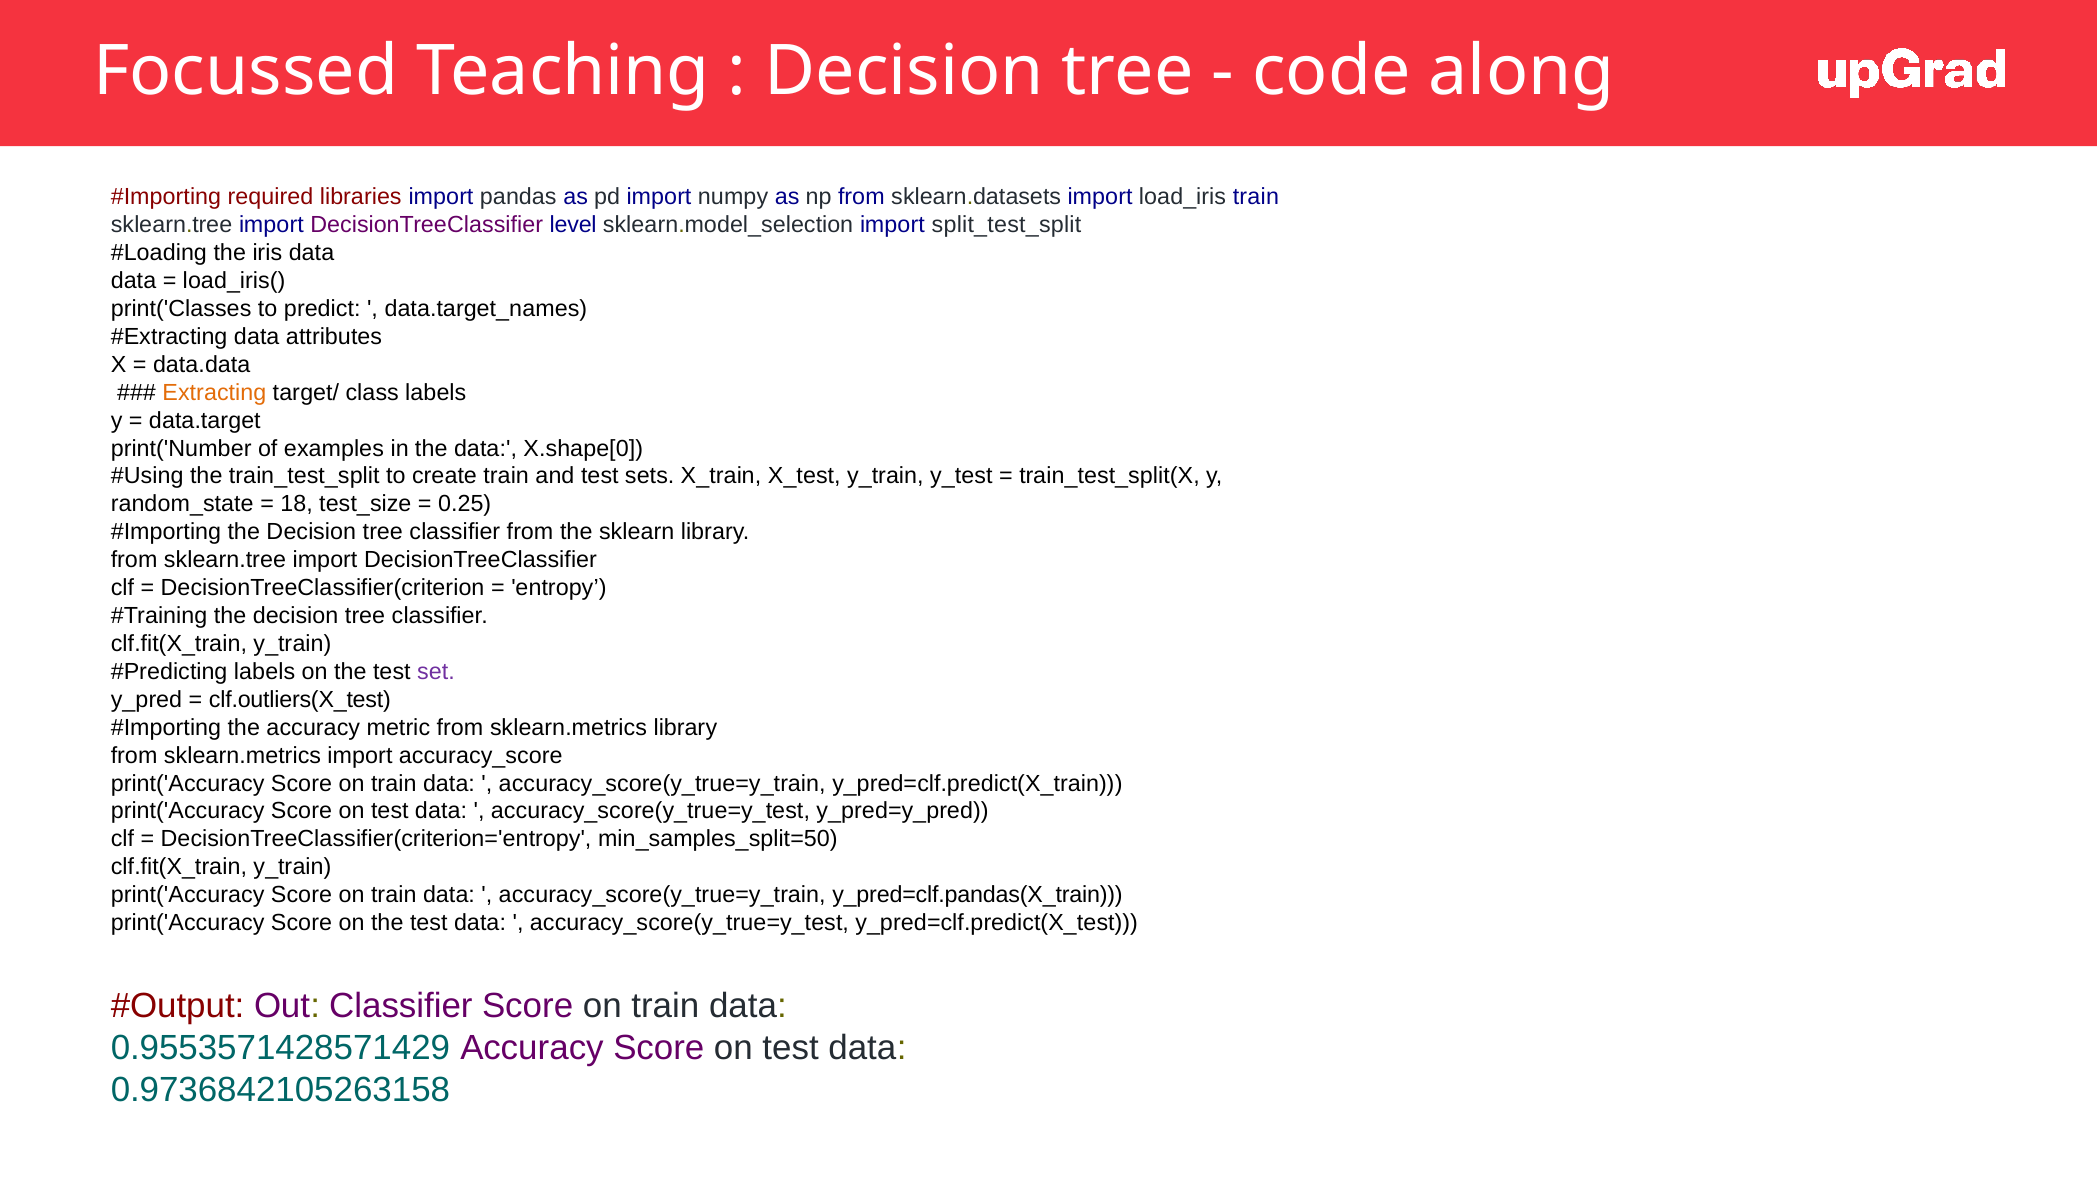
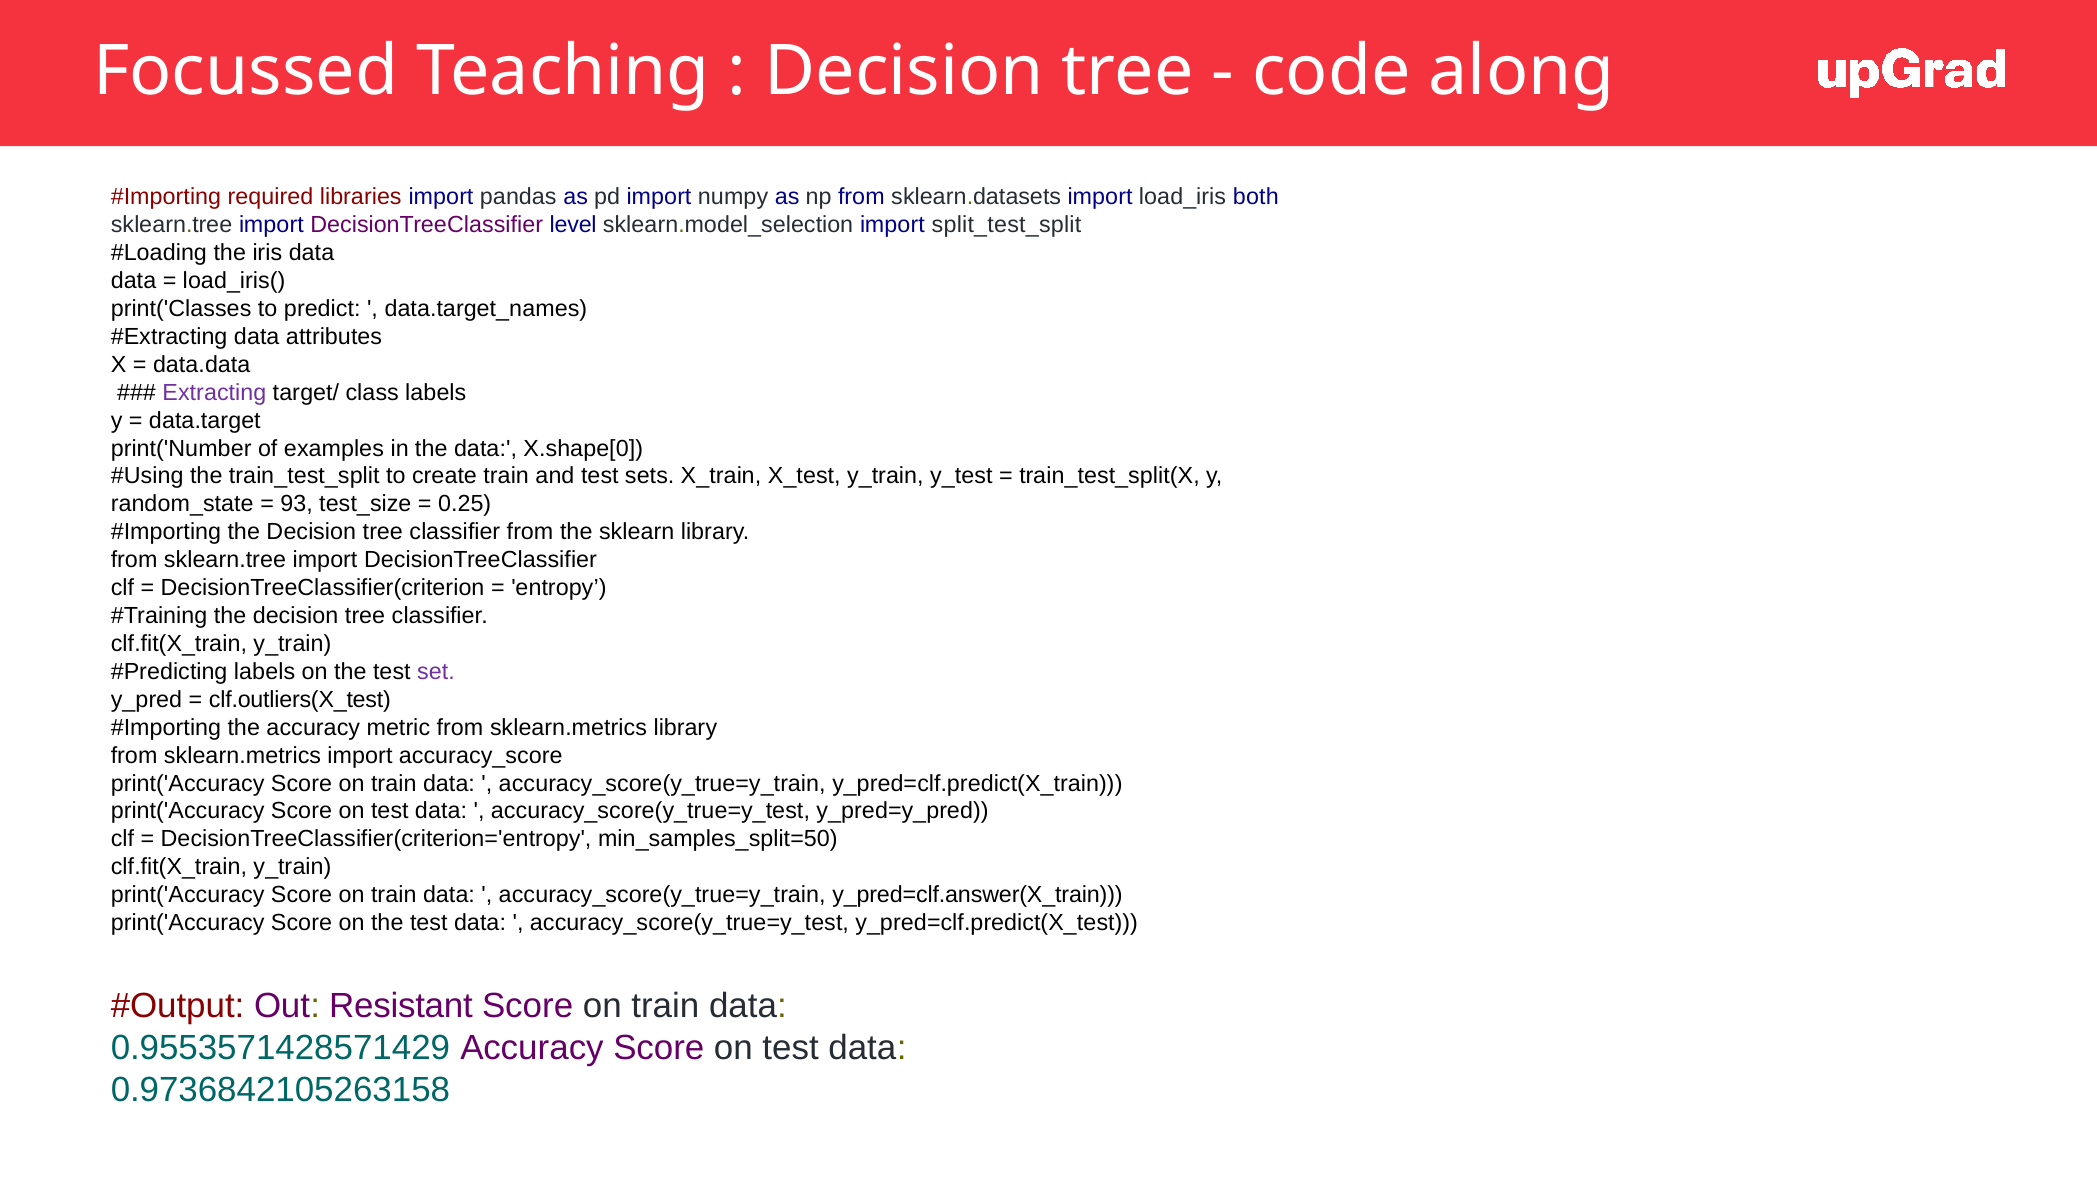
load_iris train: train -> both (1256, 197)
Extracting colour: orange -> purple (214, 392)
18: 18 -> 93 (297, 504)
y_pred=clf.pandas(X_train: y_pred=clf.pandas(X_train -> y_pred=clf.answer(X_train (977, 895)
Out Classifier: Classifier -> Resistant (401, 1005)
